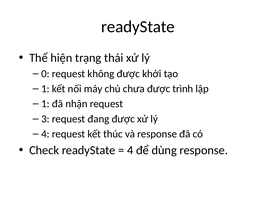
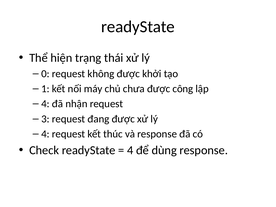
trình: trình -> công (183, 89)
1: 1 -> 4 (45, 104)
